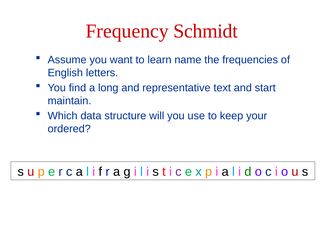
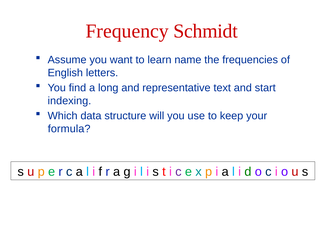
maintain: maintain -> indexing (69, 101)
ordered: ordered -> formula (69, 129)
